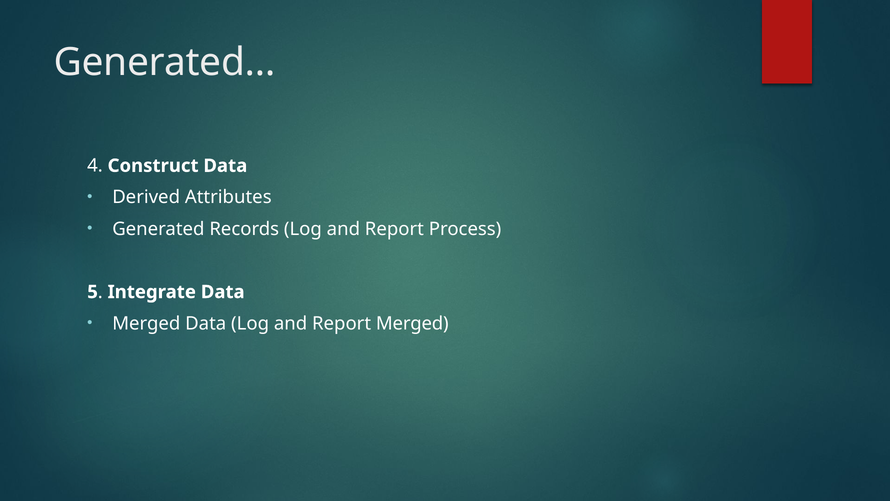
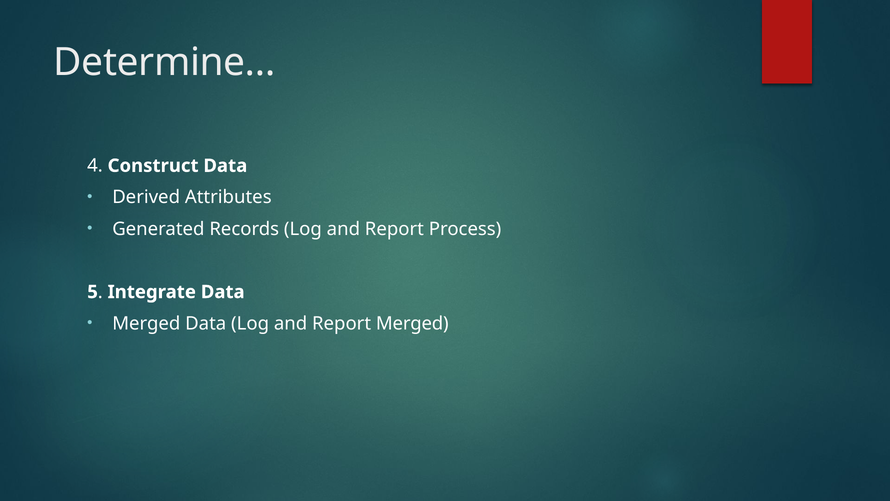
Generated…: Generated… -> Determine… (165, 62)
